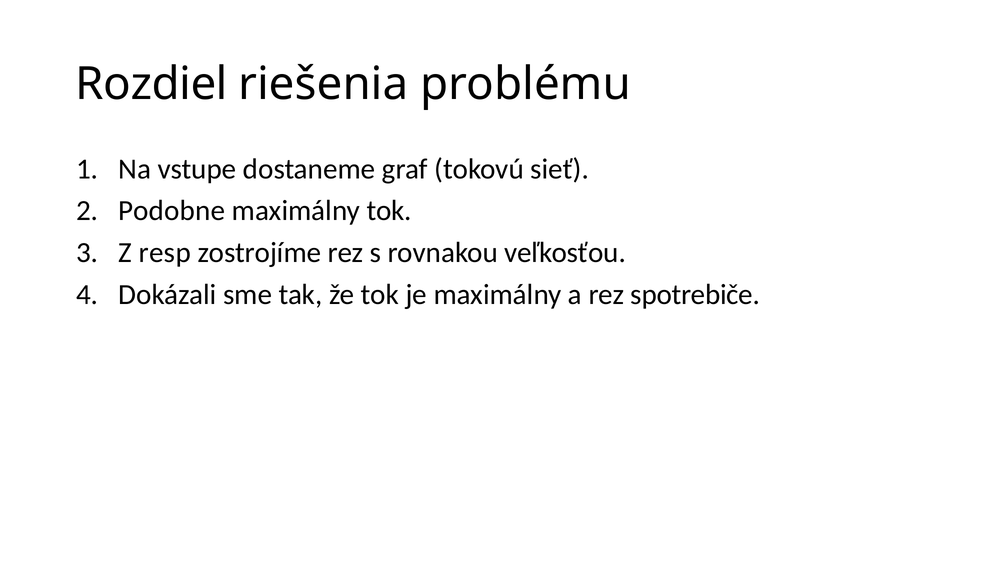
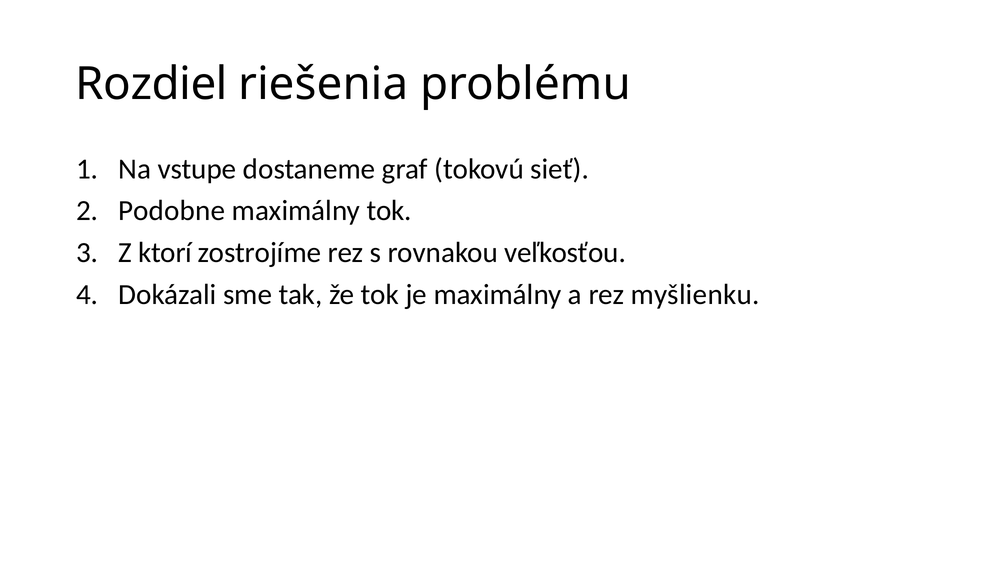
resp: resp -> ktorí (165, 253)
spotrebiče: spotrebiče -> myšlienku (695, 295)
